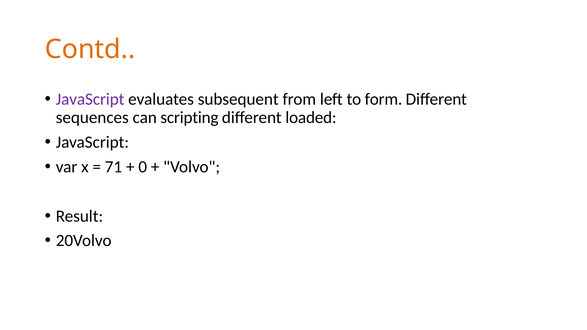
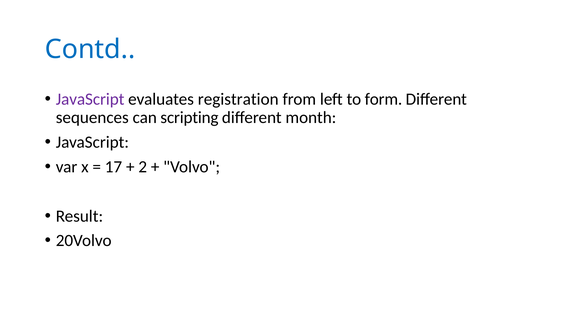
Contd colour: orange -> blue (90, 49)
subsequent: subsequent -> registration (238, 99)
loaded: loaded -> month (311, 118)
71: 71 -> 17 (113, 167)
0: 0 -> 2 (143, 167)
